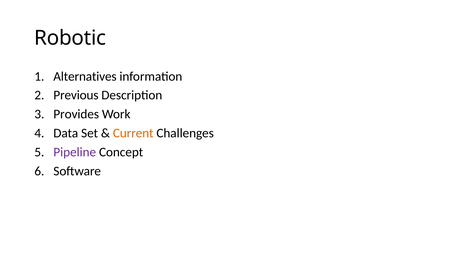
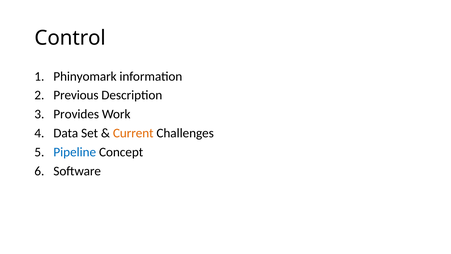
Robotic: Robotic -> Control (70, 38)
Alternatives: Alternatives -> Phinyomark (85, 76)
Pipeline colour: purple -> blue (75, 152)
